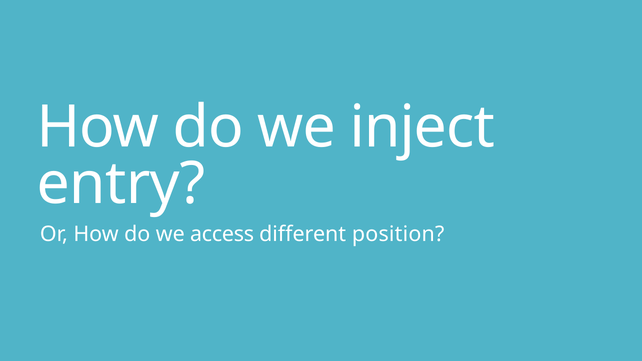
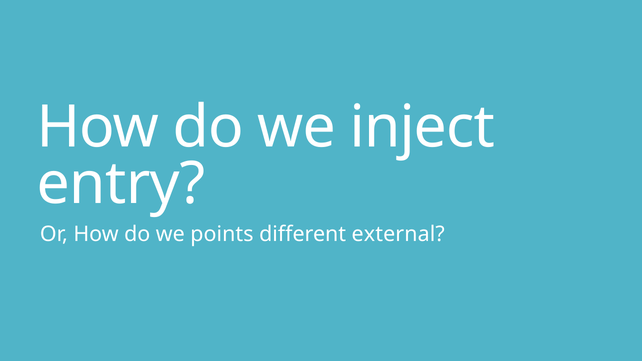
access: access -> points (222, 234)
position: position -> external (398, 234)
